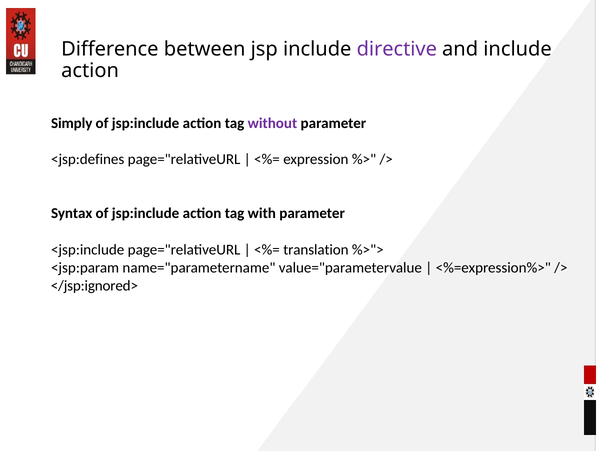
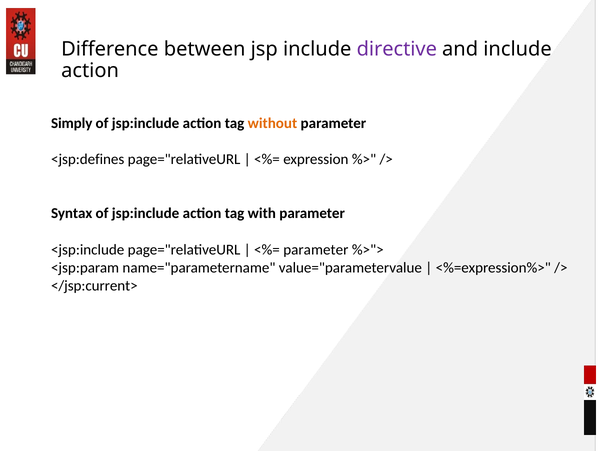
without colour: purple -> orange (272, 123)
translation: translation -> parameter (316, 250)
</jsp:ignored>: </jsp:ignored> -> </jsp:current> (94, 286)
